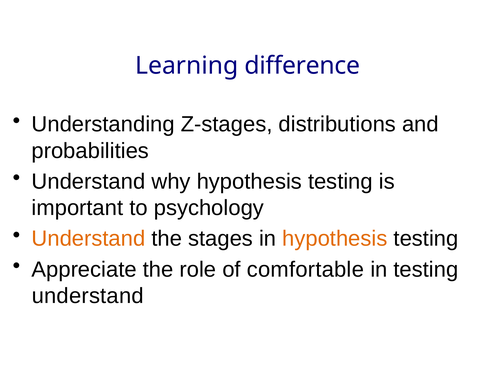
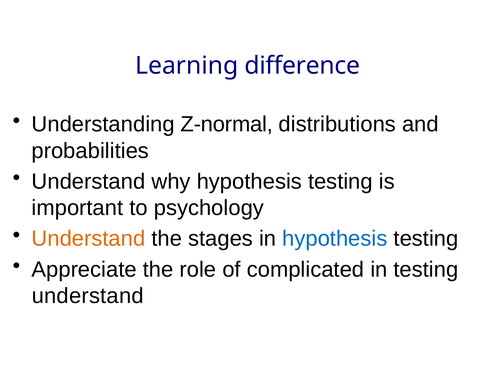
Z-stages: Z-stages -> Z-normal (227, 124)
hypothesis colour: orange -> blue (335, 239)
comfortable: comfortable -> complicated (306, 270)
